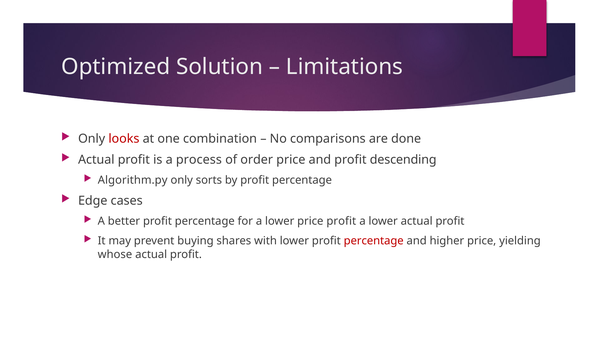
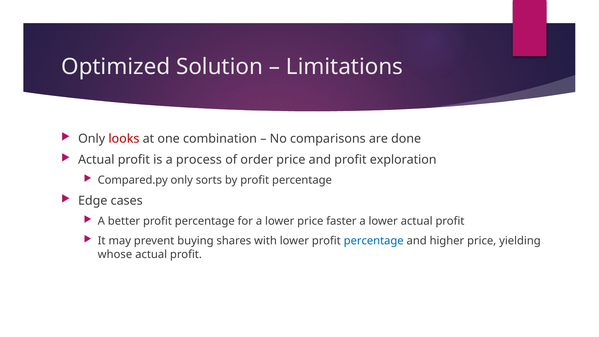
descending: descending -> exploration (403, 160)
Algorithm.py: Algorithm.py -> Compared.py (133, 180)
price profit: profit -> faster (341, 221)
percentage colour: red -> blue (374, 241)
